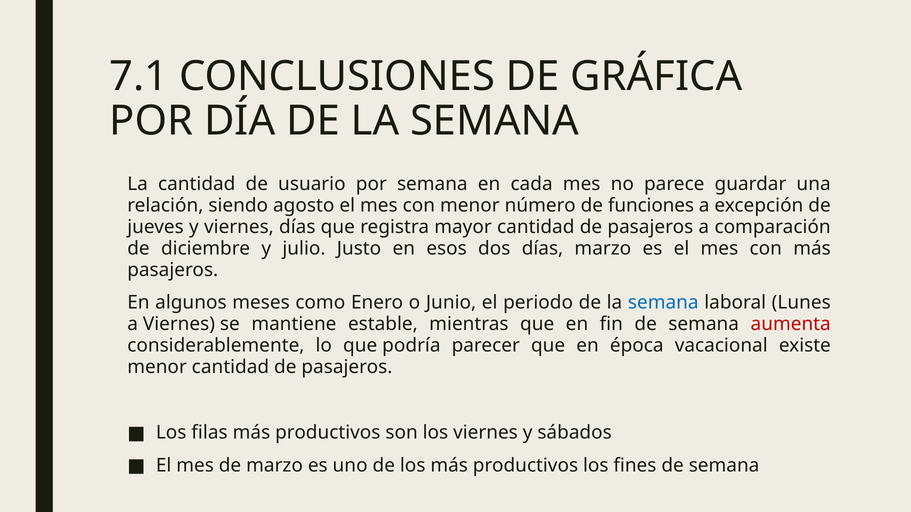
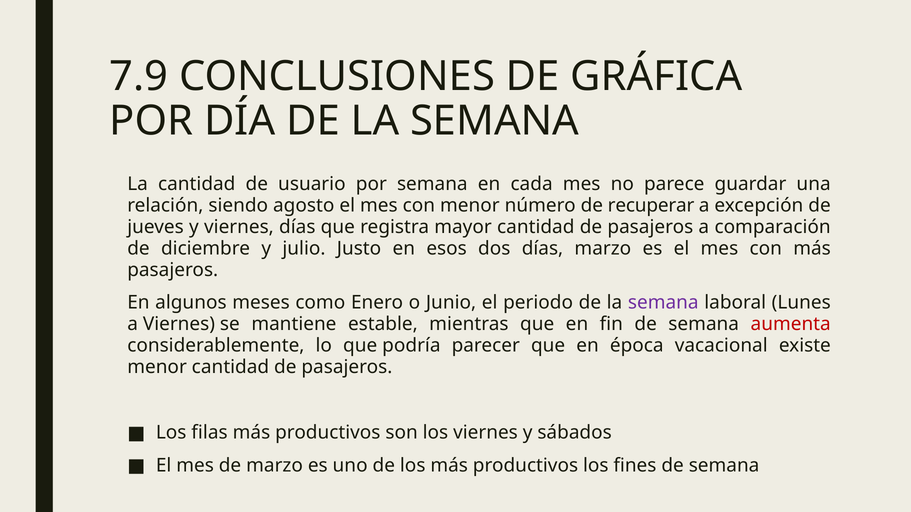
7.1: 7.1 -> 7.9 (139, 77)
funciones: funciones -> recuperar (651, 206)
semana colour: blue -> purple (663, 303)
